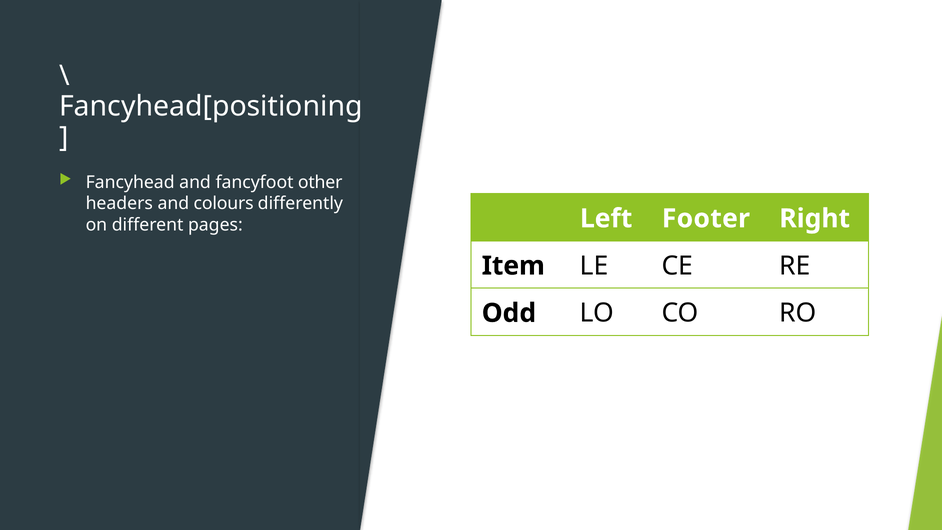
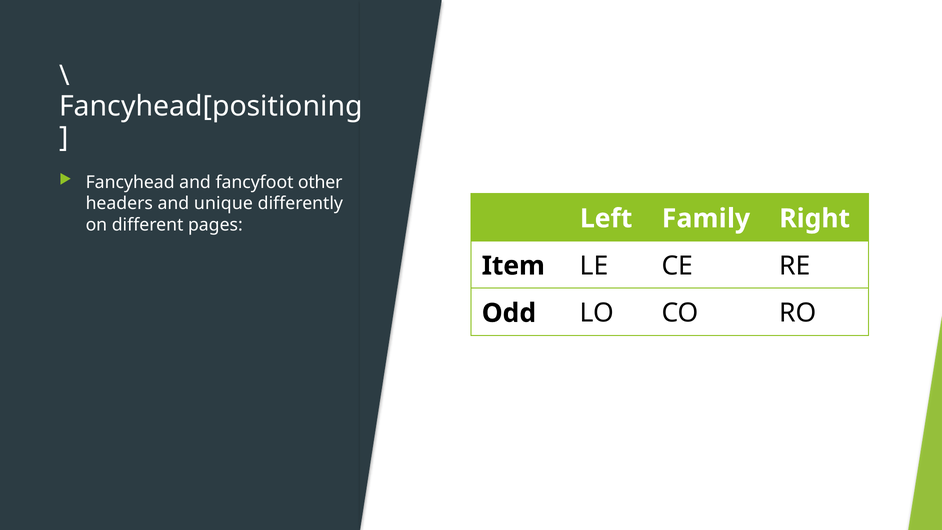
colours: colours -> unique (223, 204)
Footer: Footer -> Family (706, 218)
